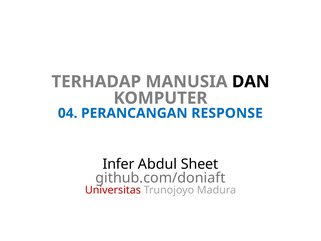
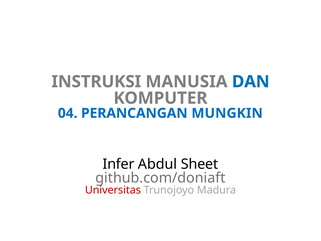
TERHADAP: TERHADAP -> INSTRUKSI (96, 82)
DAN colour: black -> blue (251, 82)
RESPONSE: RESPONSE -> MUNGKIN (227, 113)
